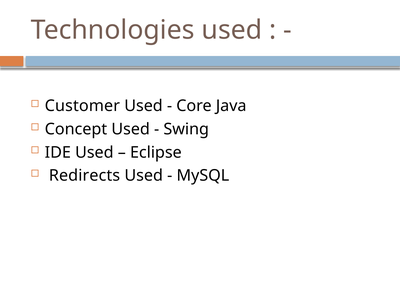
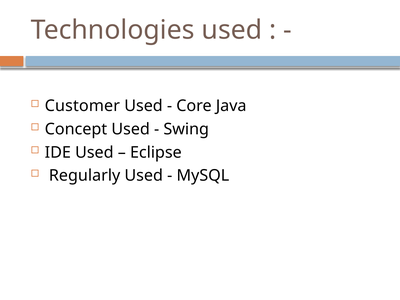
Redirects: Redirects -> Regularly (85, 176)
